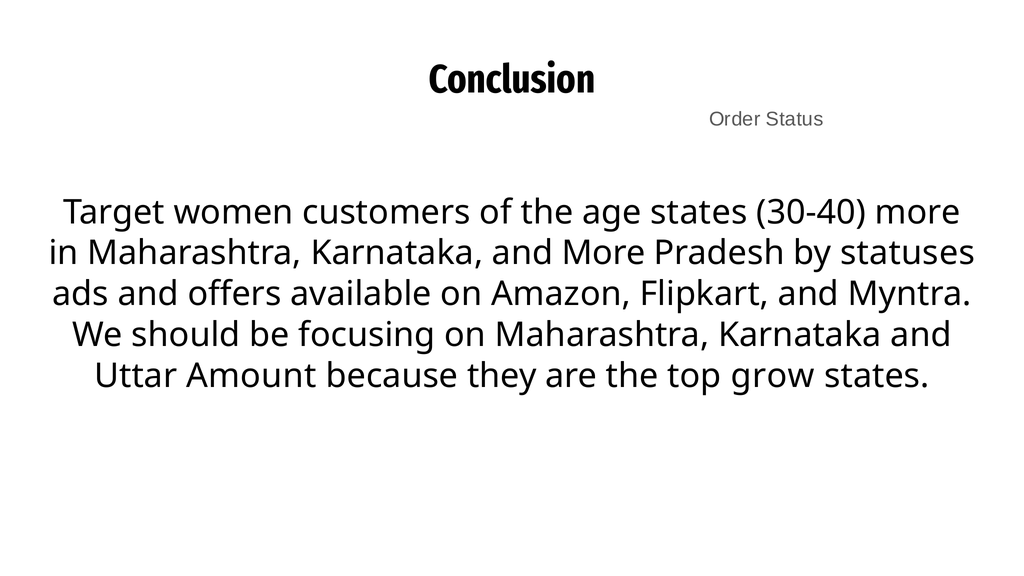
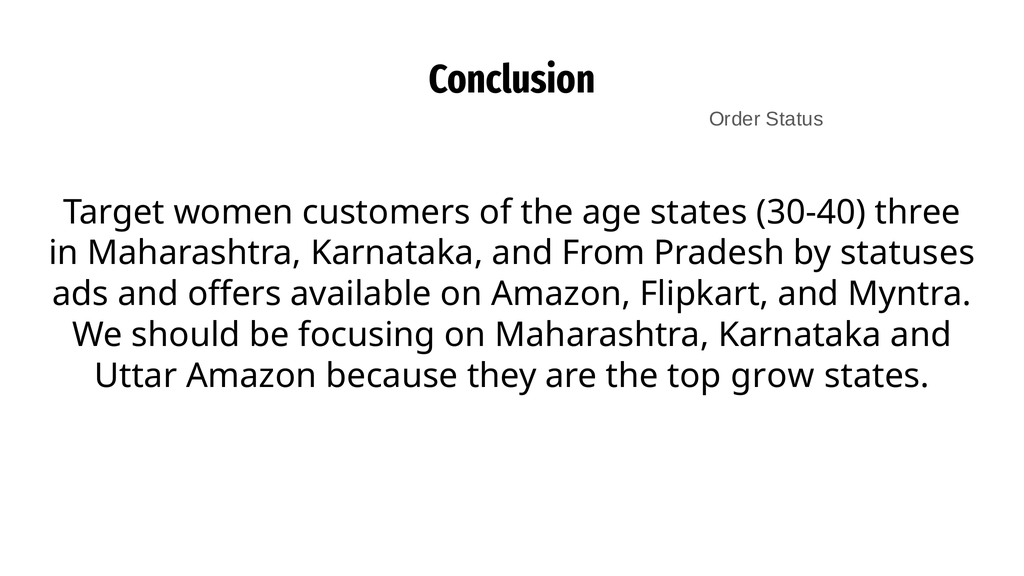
30-40 more: more -> three (918, 212)
and More: More -> From (604, 253)
Uttar Amount: Amount -> Amazon (251, 376)
